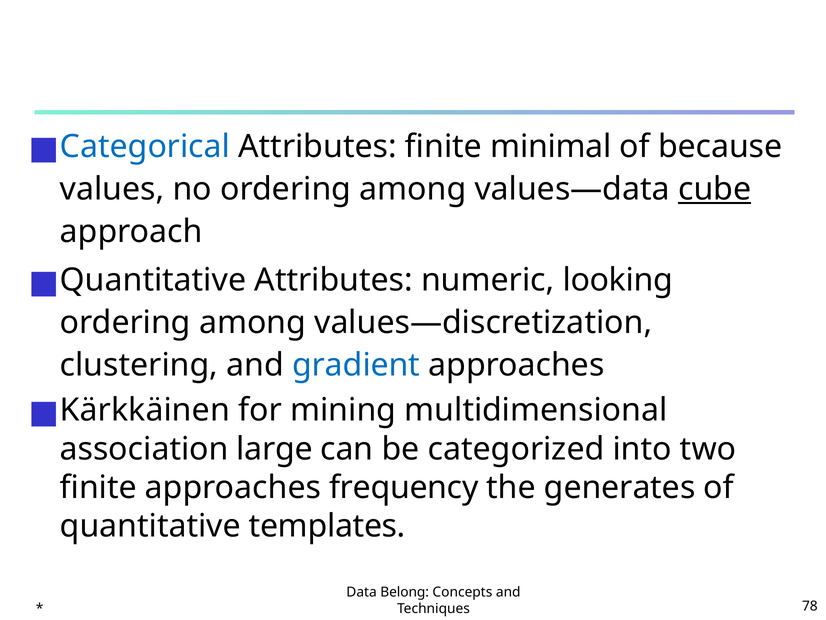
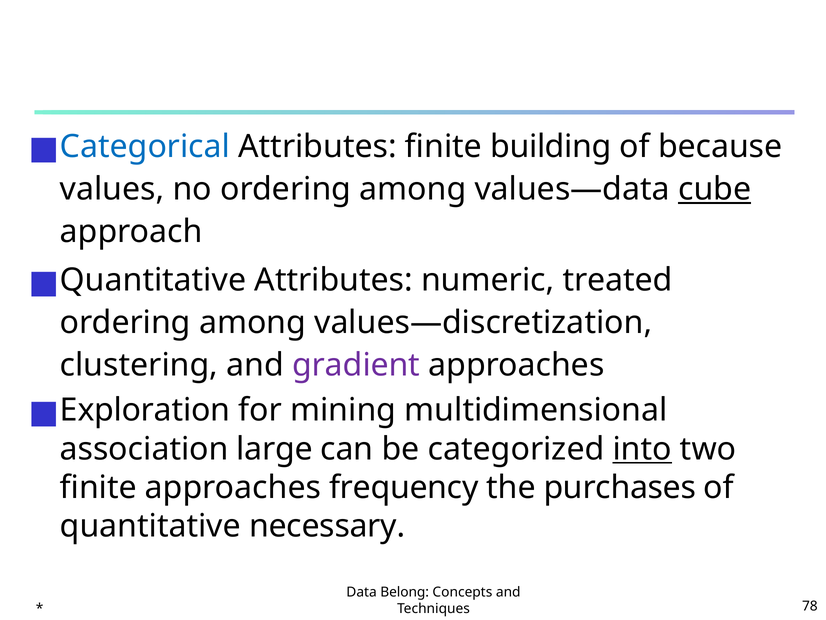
minimal: minimal -> building (551, 147)
looking: looking -> treated (618, 280)
gradient colour: blue -> purple (356, 365)
Kärkkäinen: Kärkkäinen -> Exploration (145, 410)
into underline: none -> present (642, 449)
generates: generates -> purchases (620, 487)
templates: templates -> necessary (327, 526)
